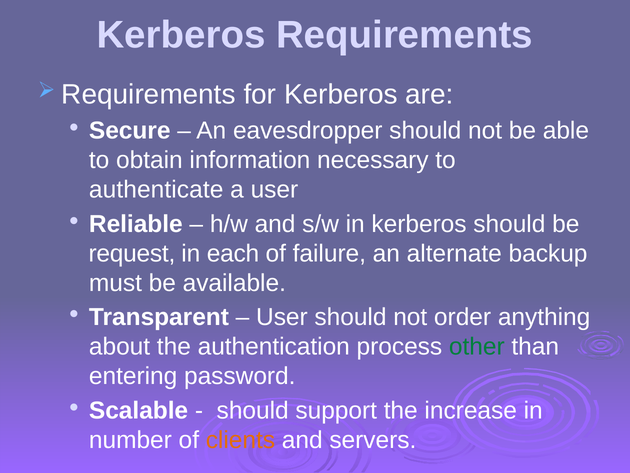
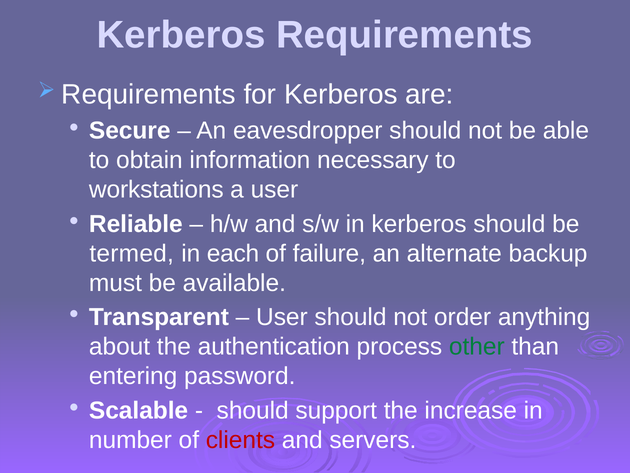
authenticate: authenticate -> workstations (156, 189)
request: request -> termed (132, 253)
clients colour: orange -> red (240, 440)
